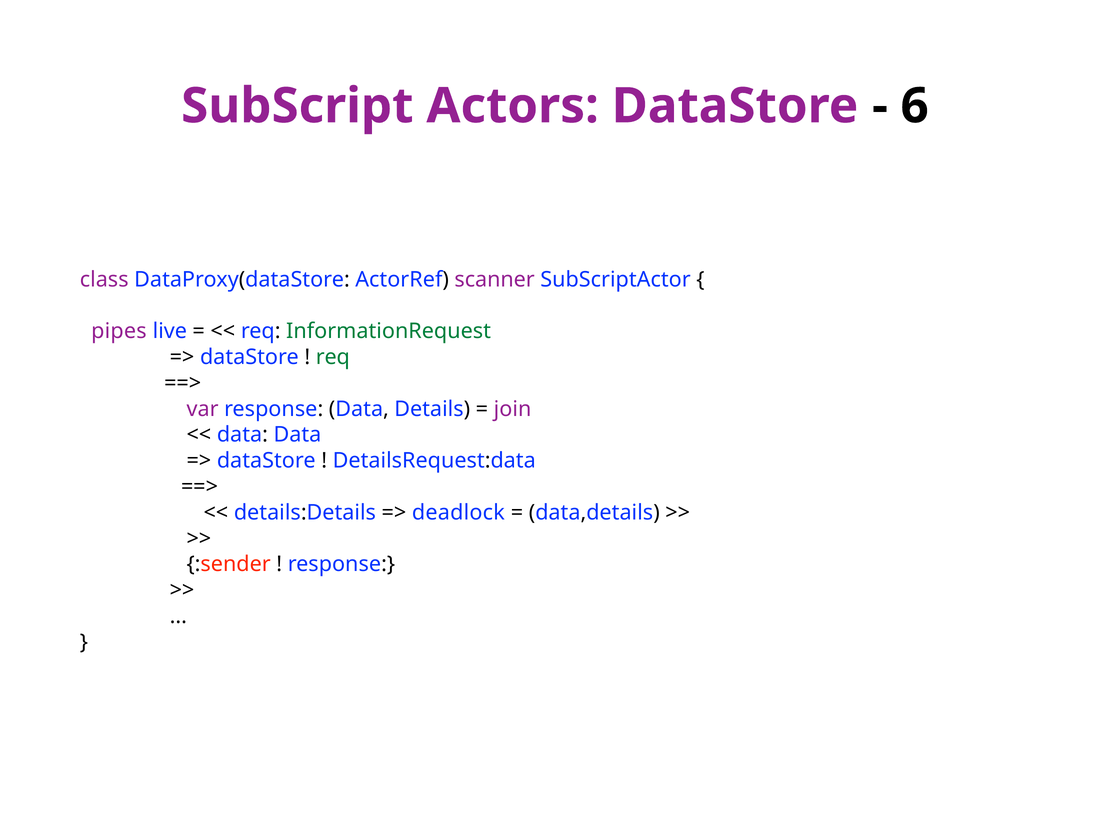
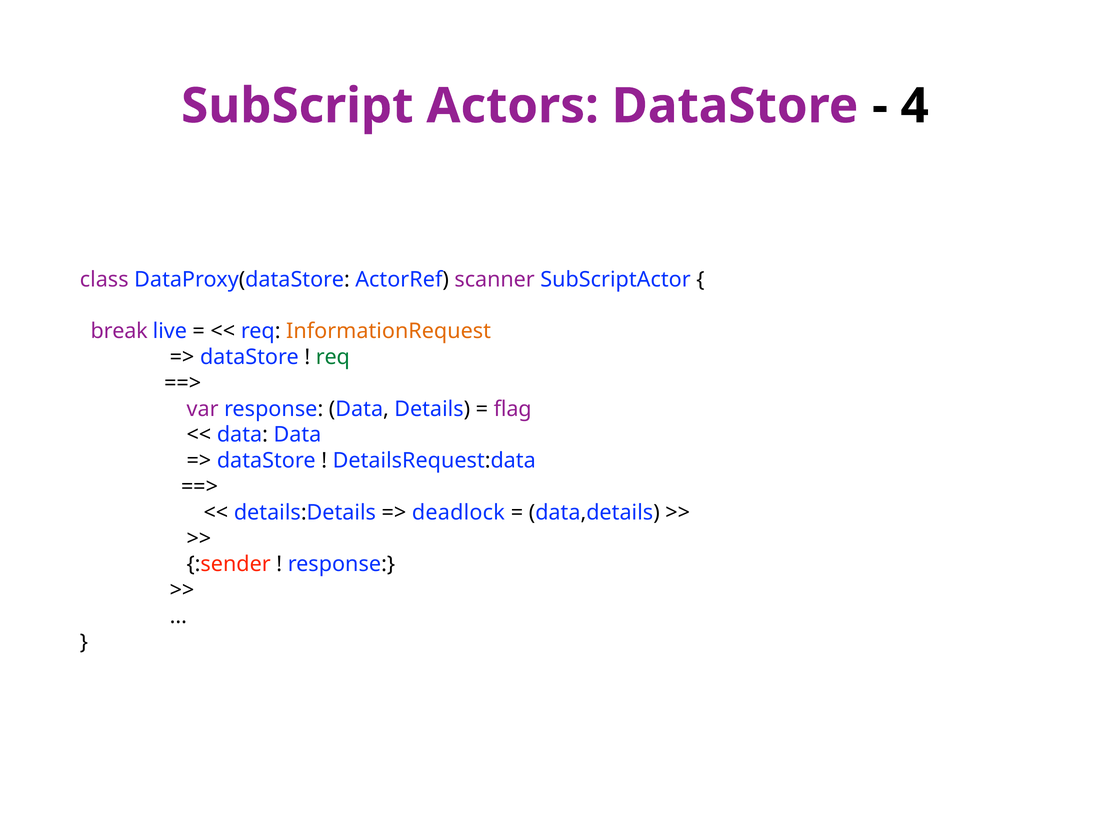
6: 6 -> 4 (915, 106)
pipes: pipes -> break (119, 331)
InformationRequest colour: green -> orange (389, 331)
join: join -> flag (513, 409)
